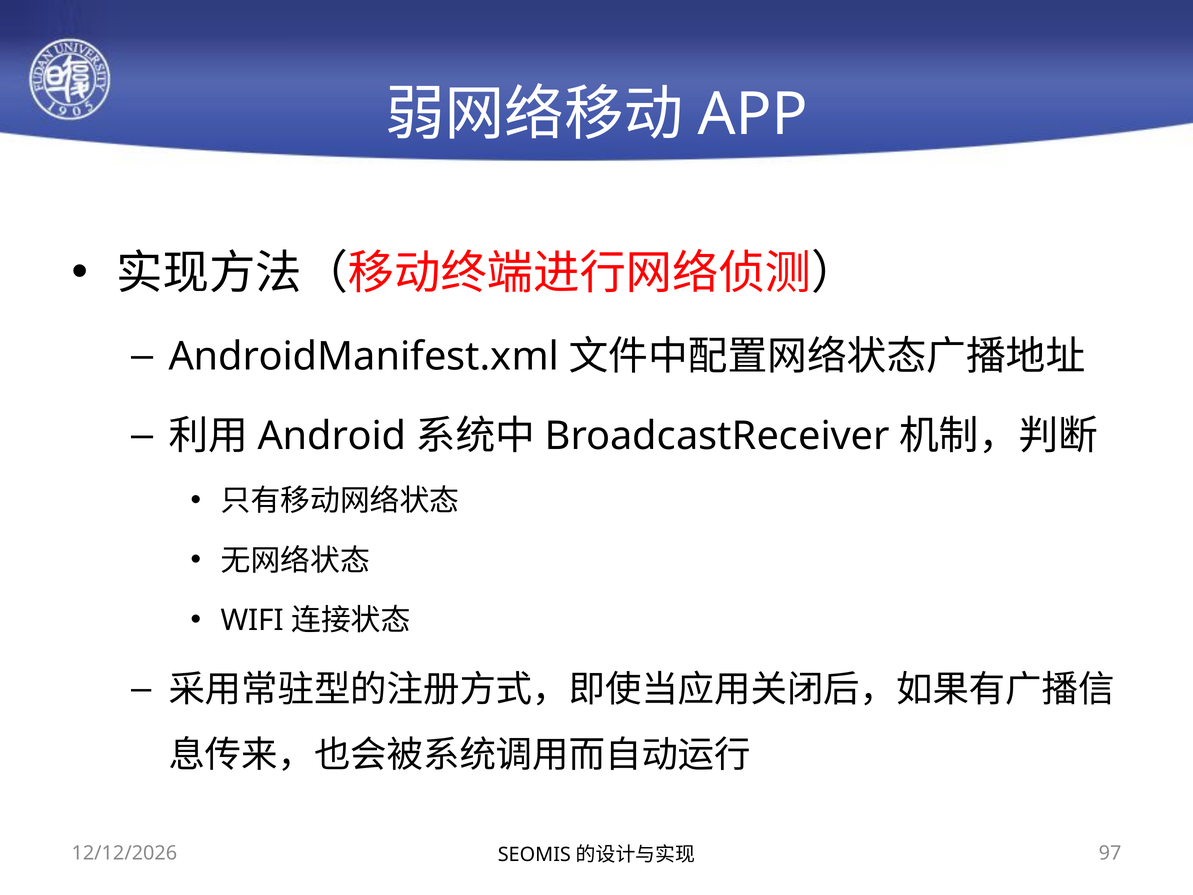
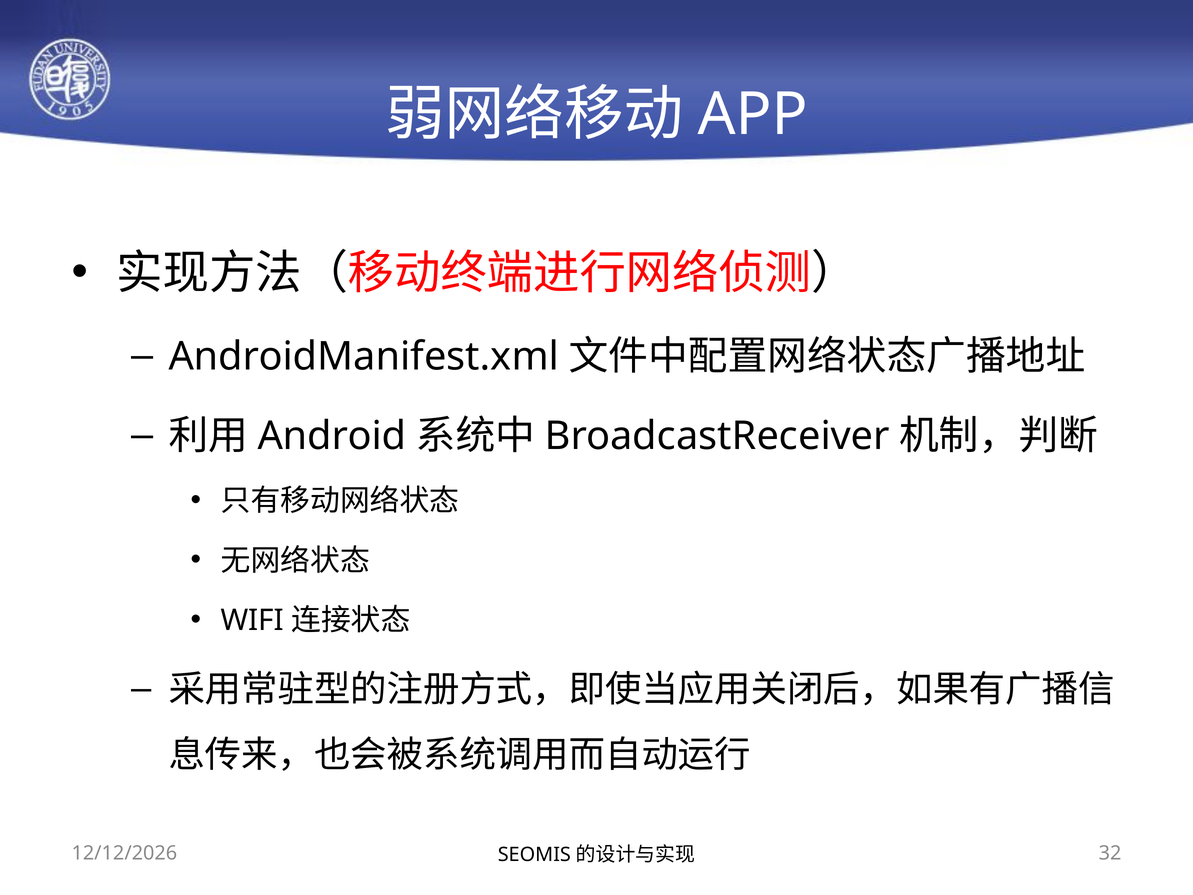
97: 97 -> 32 (1110, 853)
